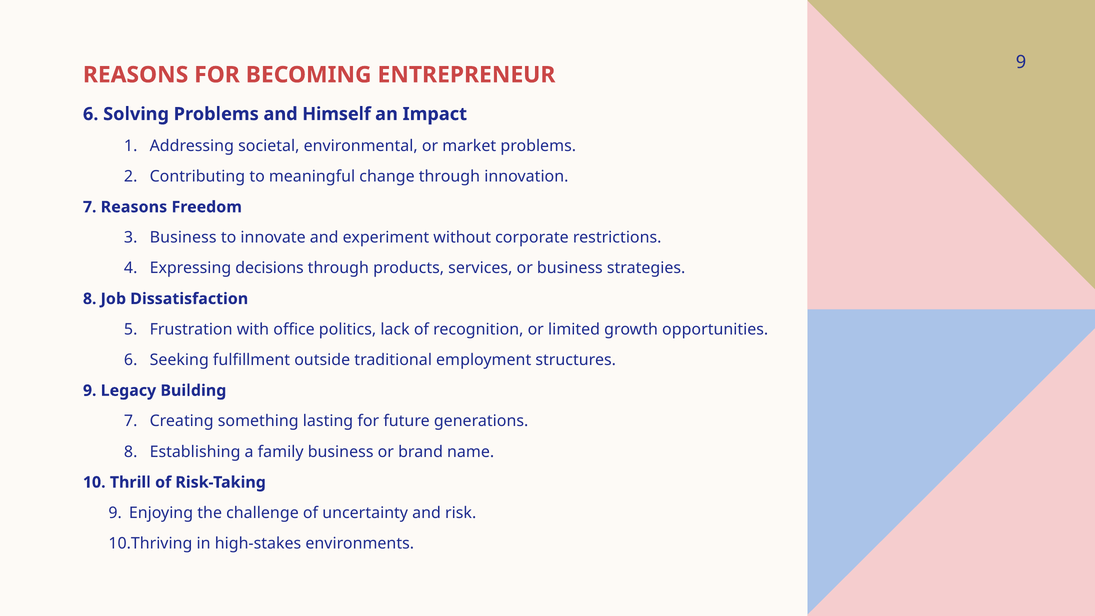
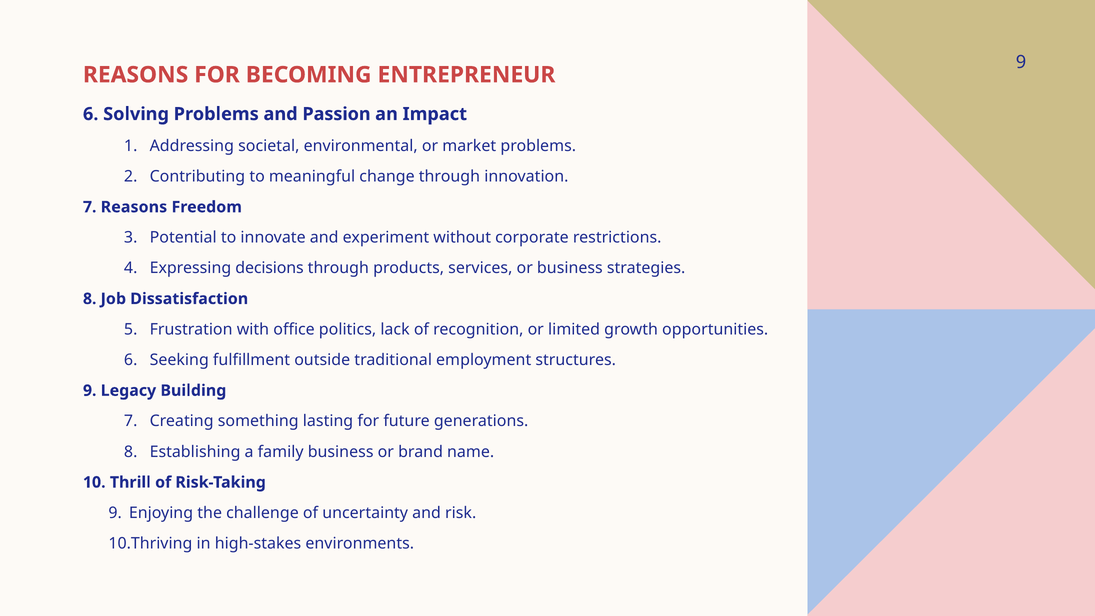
Himself: Himself -> Passion (337, 114)
Business: Business -> Potential (183, 238)
